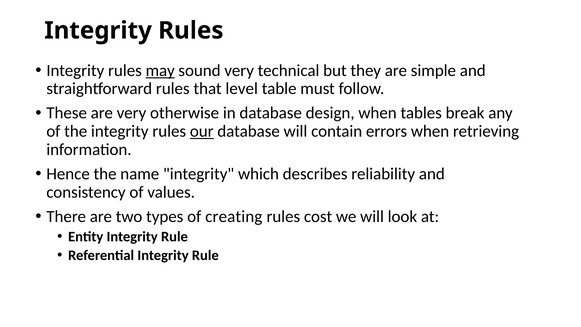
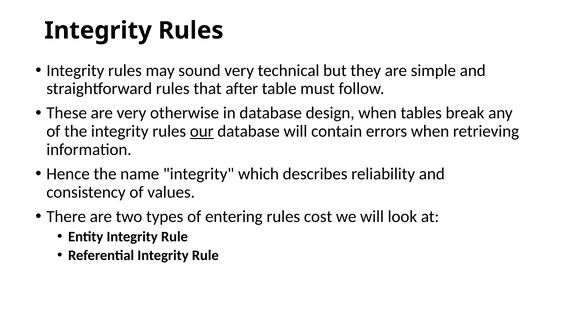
may underline: present -> none (160, 70)
level: level -> after (242, 89)
creating: creating -> entering (234, 216)
